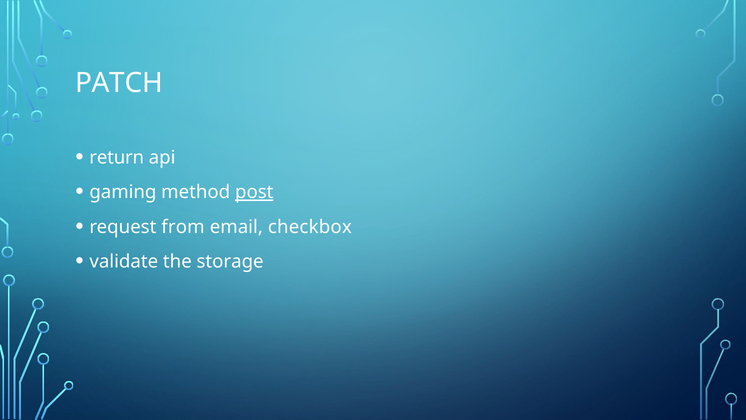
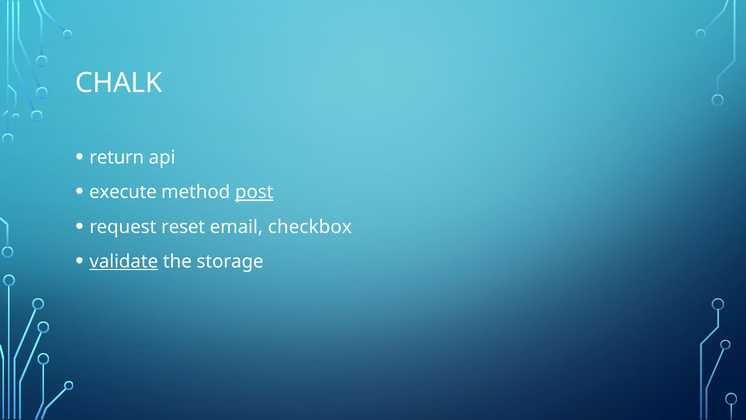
PATCH: PATCH -> CHALK (119, 83)
gaming: gaming -> execute (123, 192)
from: from -> reset (183, 227)
validate underline: none -> present (124, 261)
